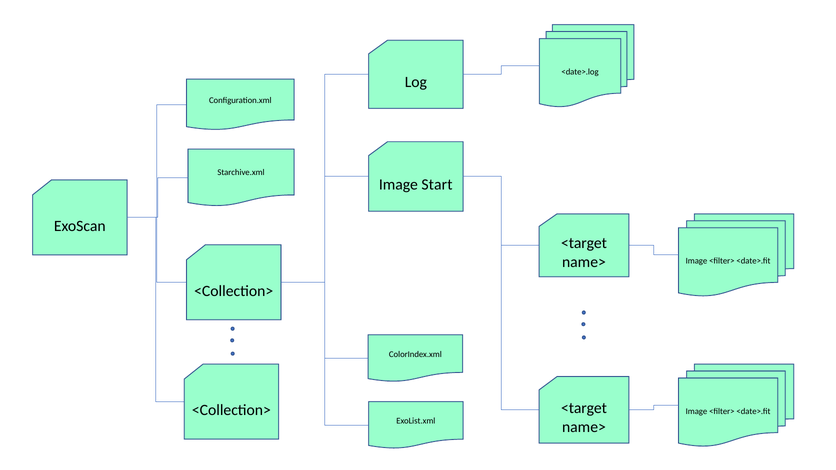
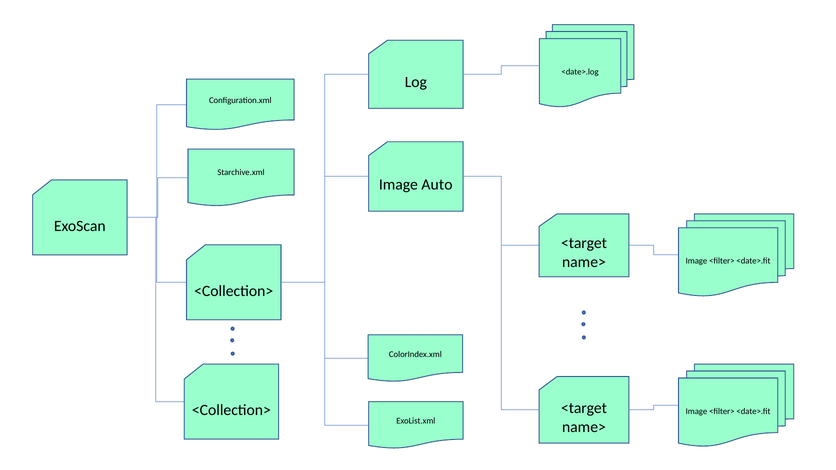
Start: Start -> Auto (437, 185)
